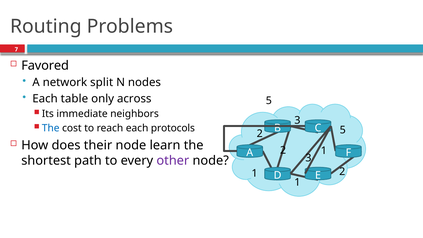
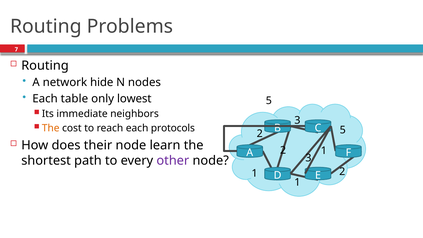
Favored: Favored -> Routing (45, 66)
split: split -> hide (102, 83)
across: across -> lowest (134, 99)
The colour: blue -> orange (51, 128)
